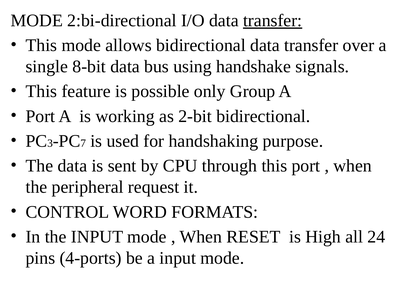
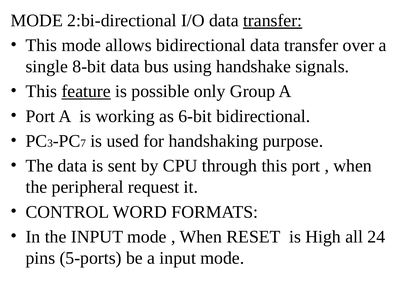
feature underline: none -> present (86, 91)
2-bit: 2-bit -> 6-bit (195, 116)
4-ports: 4-ports -> 5-ports (91, 258)
